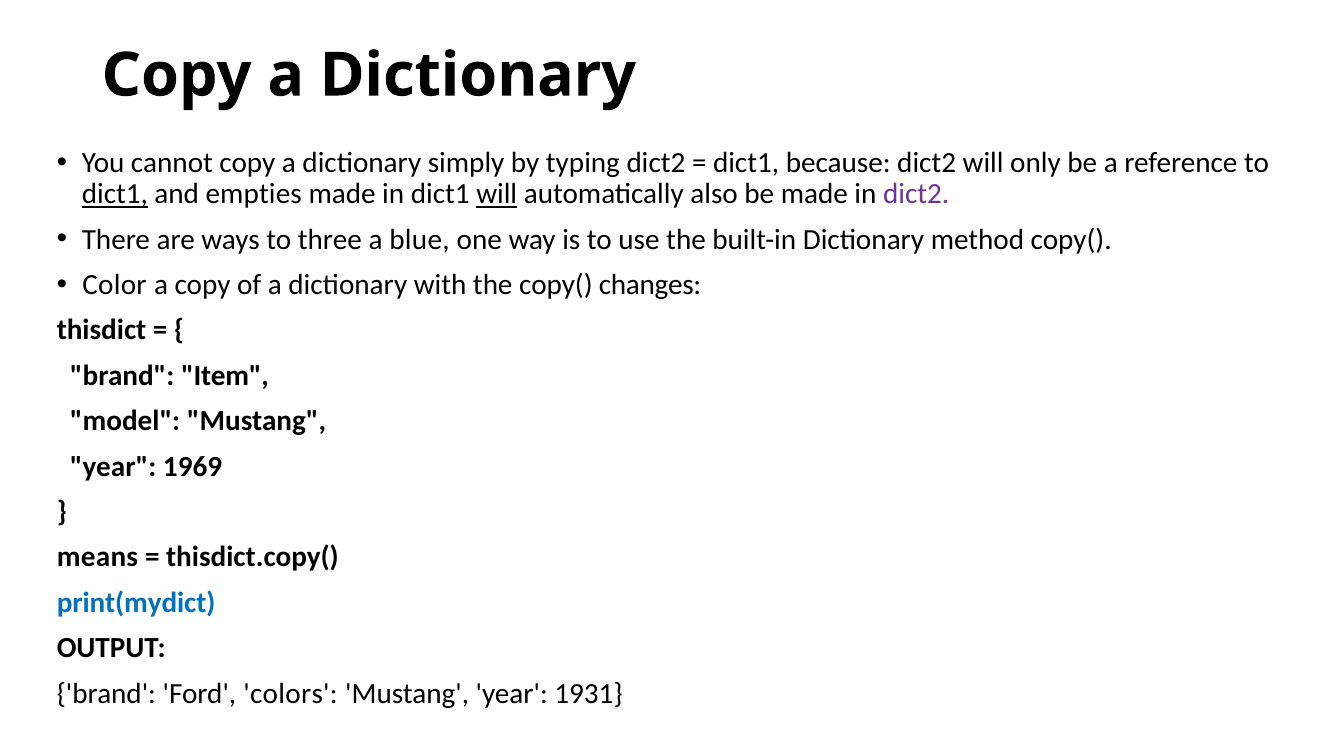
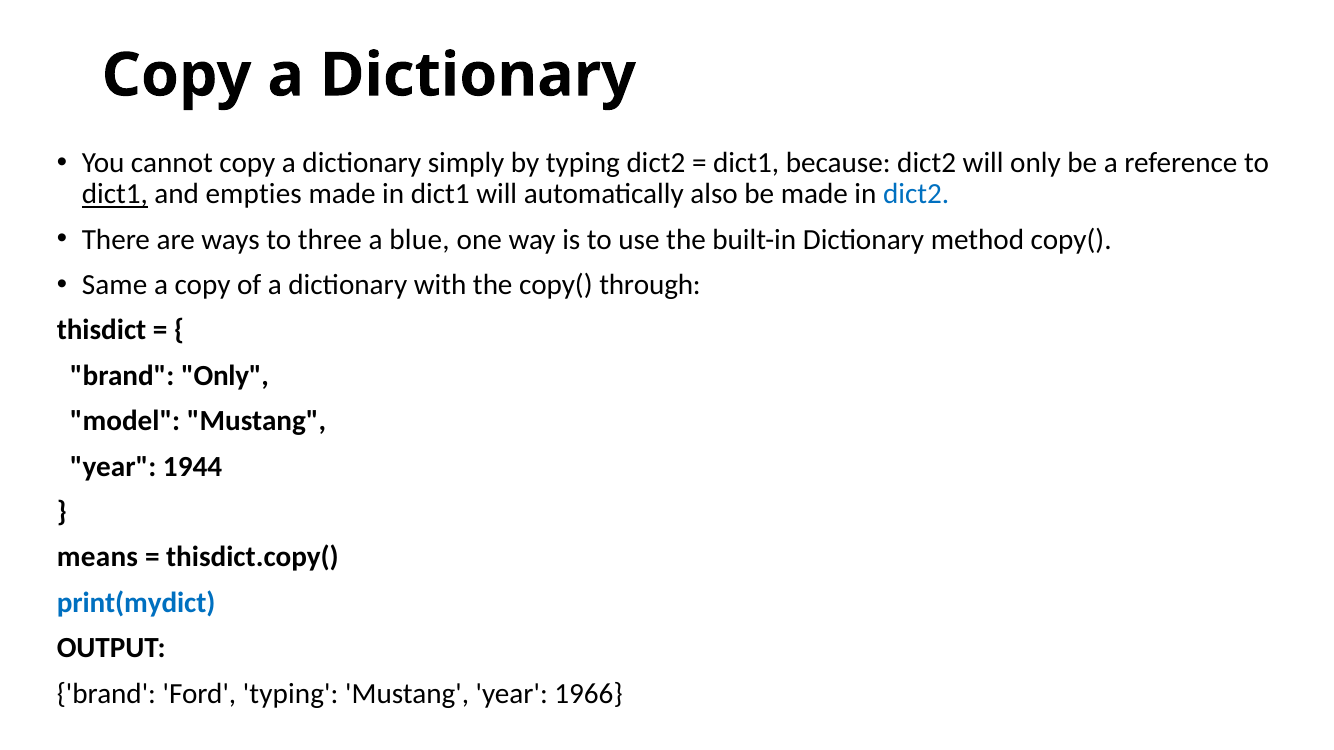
will underline: present -> none (497, 194)
dict2 colour: purple -> blue (916, 194)
Color: Color -> Same (115, 285)
changes: changes -> through (650, 285)
brand Item: Item -> Only (225, 376)
1969: 1969 -> 1944 (193, 467)
Ford colors: colors -> typing (291, 694)
1931: 1931 -> 1966 (589, 694)
